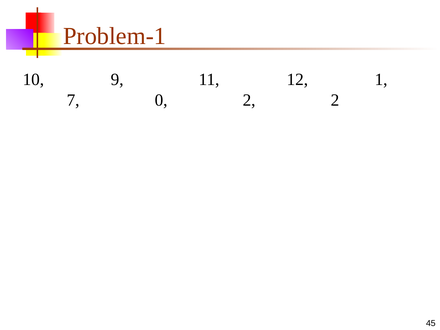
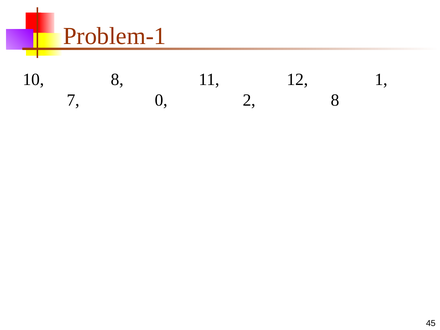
10 9: 9 -> 8 (117, 80)
2 2: 2 -> 8 (335, 100)
